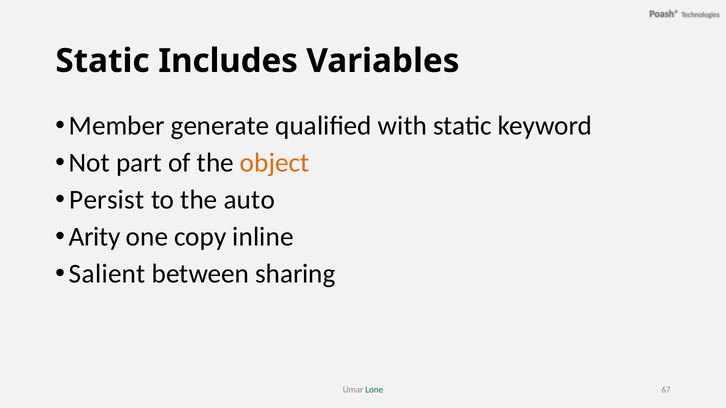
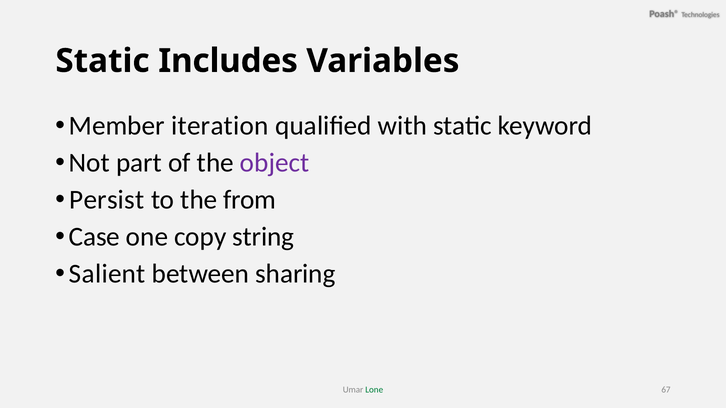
generate: generate -> iteration (220, 126)
object colour: orange -> purple (275, 163)
auto: auto -> from (250, 200)
Arity: Arity -> Case (94, 237)
inline: inline -> string (263, 237)
